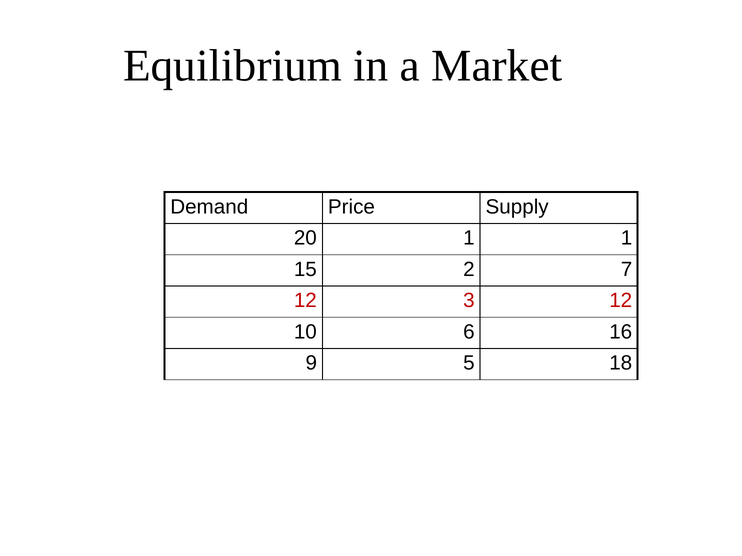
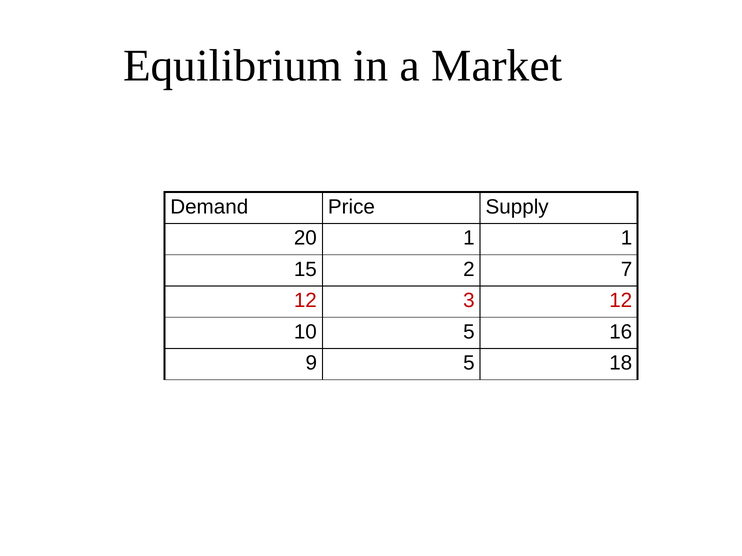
10 6: 6 -> 5 (469, 332)
